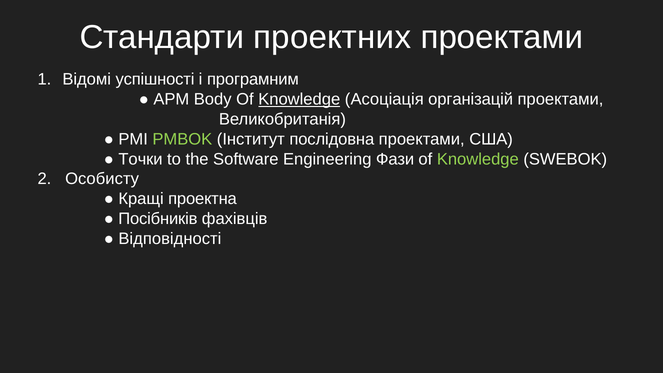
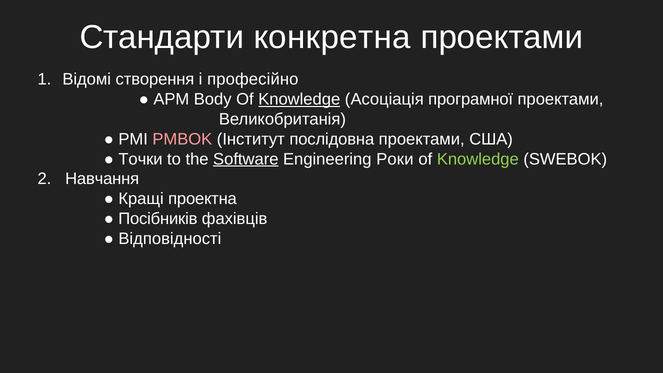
проектних: проектних -> конкретна (332, 38)
успішності: успішності -> створення (155, 79)
програмним: програмним -> професійно (253, 79)
організацій: організацій -> програмної (471, 99)
PMBOK colour: light green -> pink (182, 139)
Software underline: none -> present (246, 159)
Фази: Фази -> Роки (395, 159)
Особисту: Особисту -> Навчання (102, 179)
